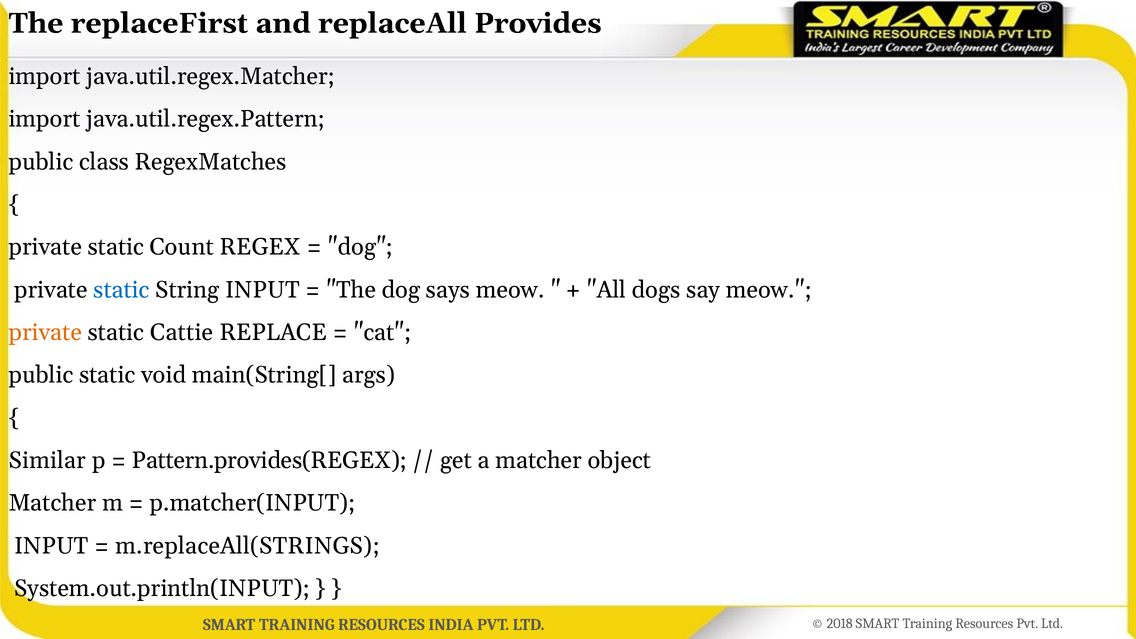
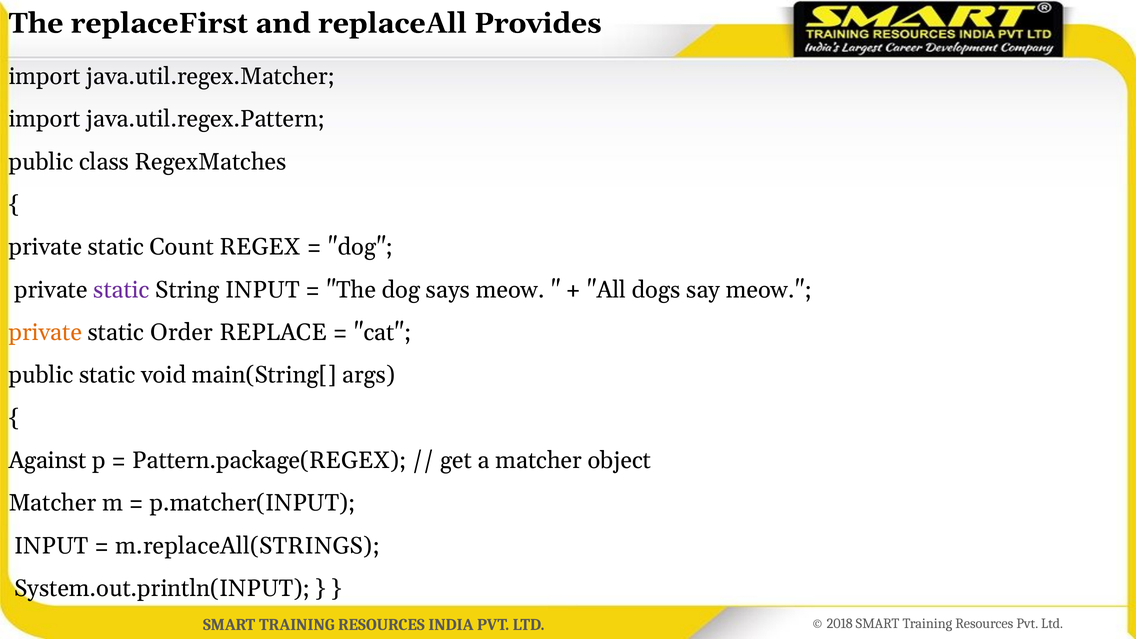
static colour: blue -> purple (122, 290)
Cattie: Cattie -> Order (182, 332)
Similar: Similar -> Against (48, 460)
Pattern.provides(REGEX: Pattern.provides(REGEX -> Pattern.package(REGEX (269, 460)
